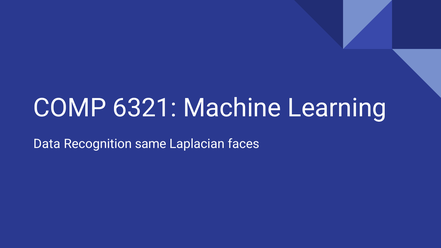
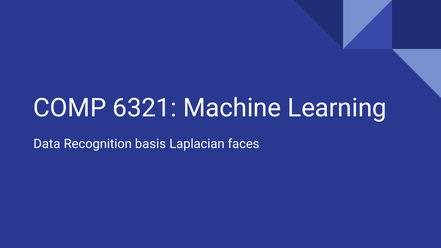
same: same -> basis (151, 144)
